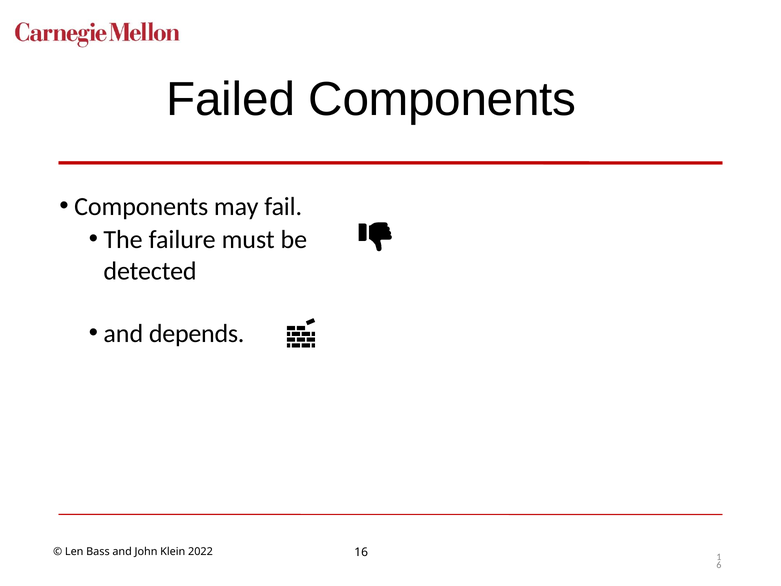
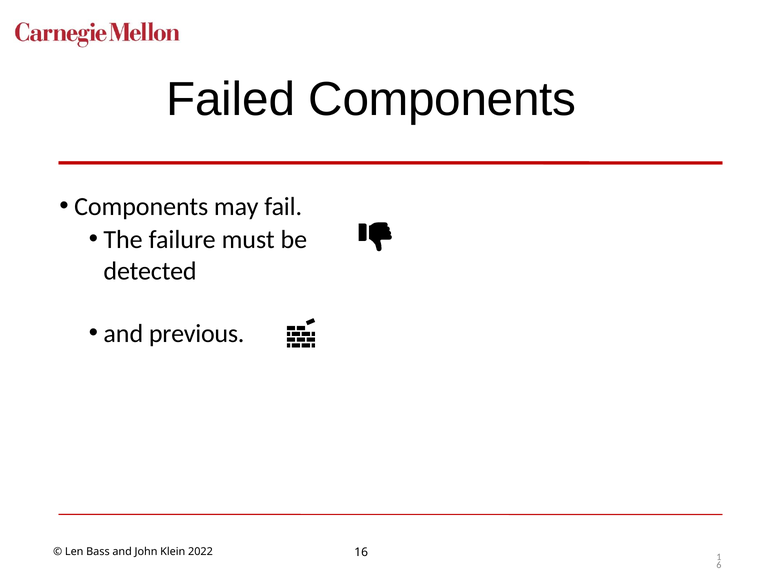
depends: depends -> previous (197, 333)
